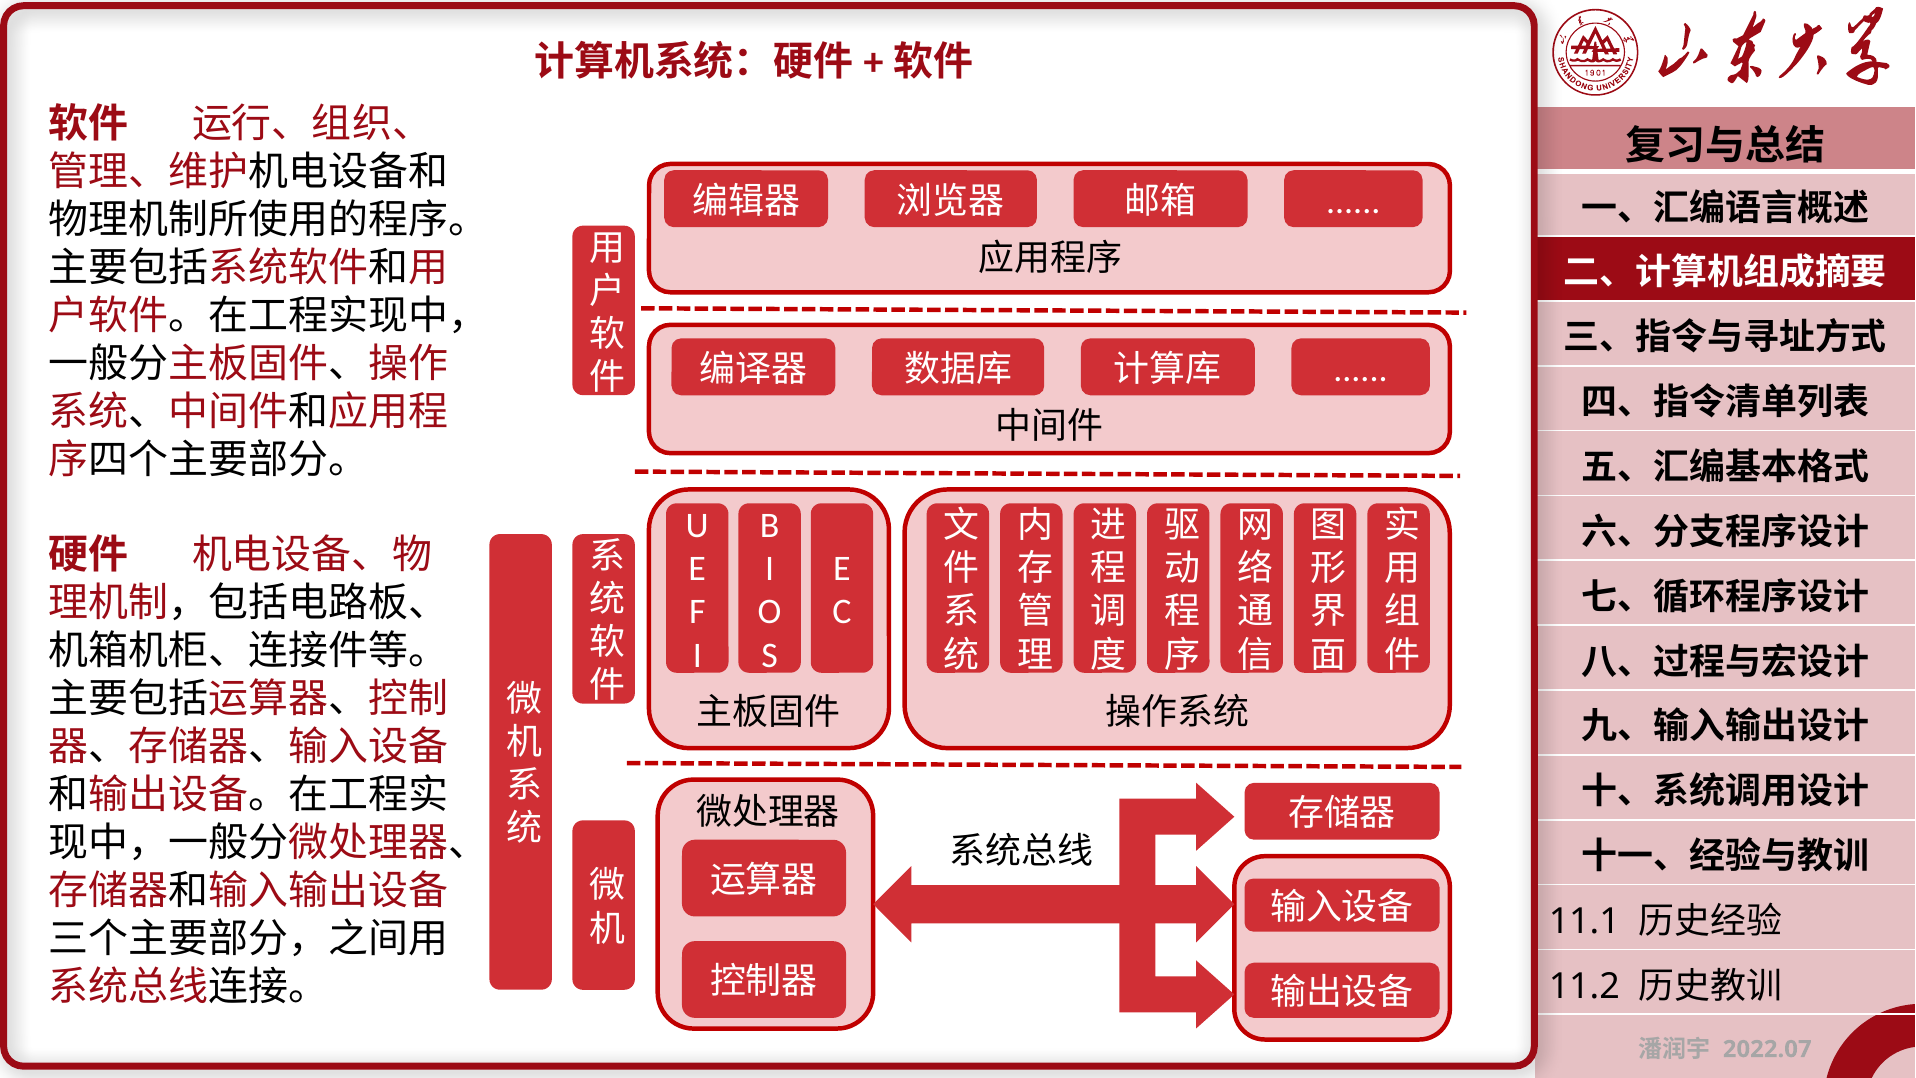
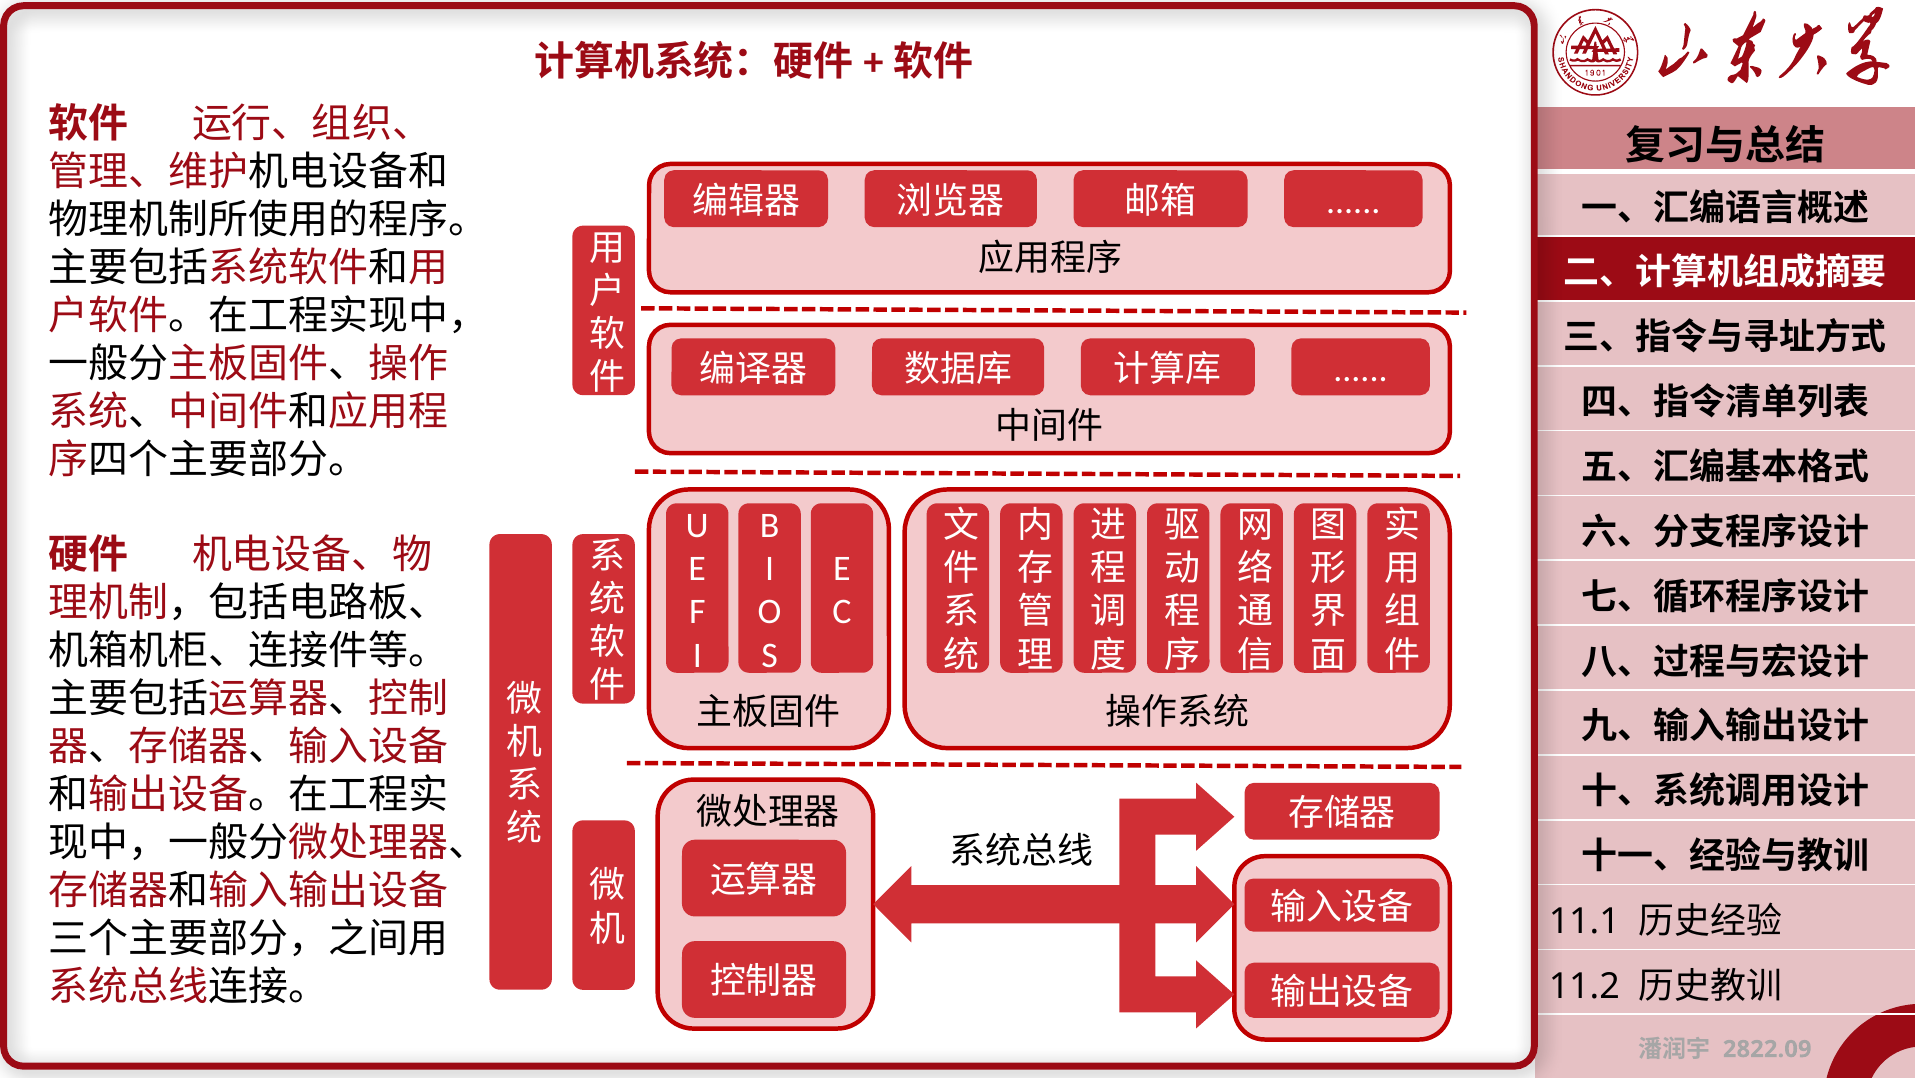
2022.07: 2022.07 -> 2822.09 (1767, 1049)
